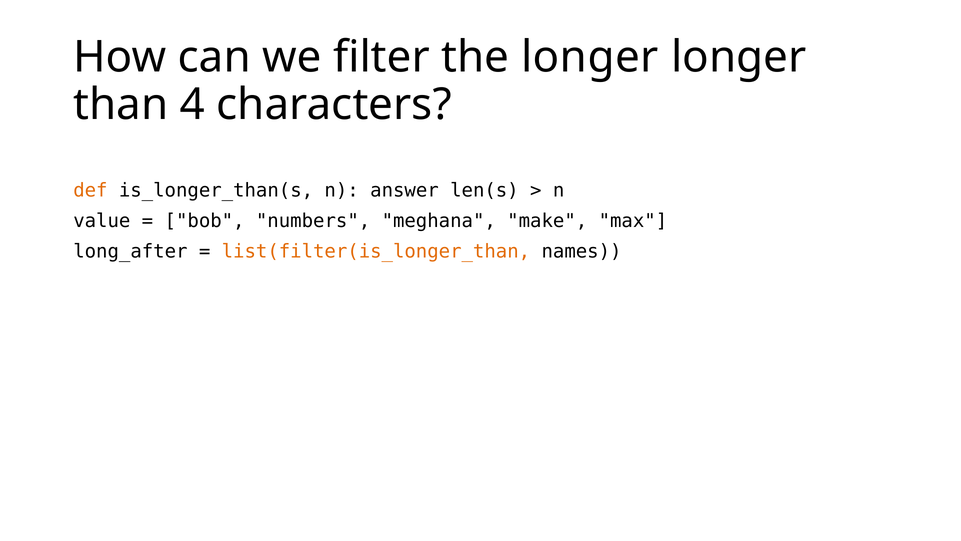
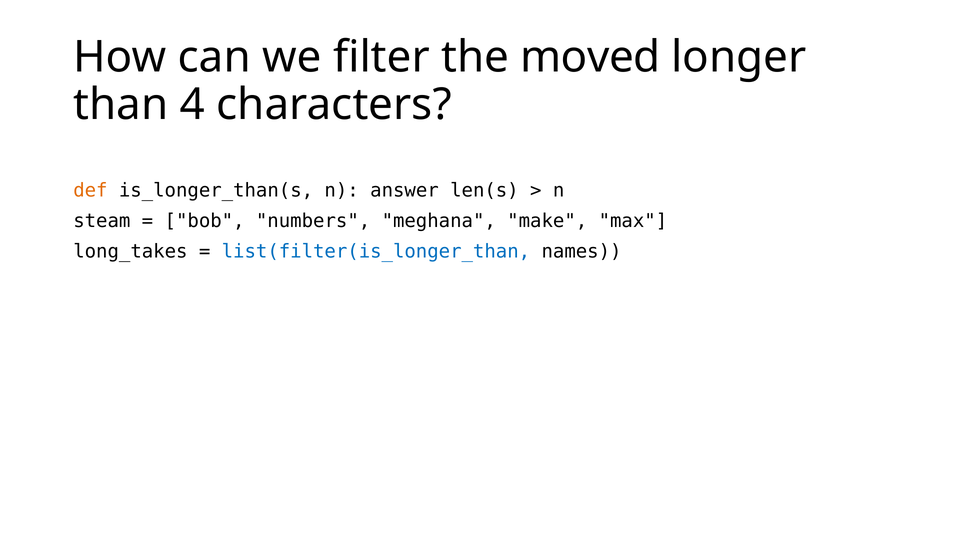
the longer: longer -> moved (590, 57)
value: value -> steam (102, 221)
long_after: long_after -> long_takes (130, 251)
list(filter(is_longer_than colour: orange -> blue (376, 251)
